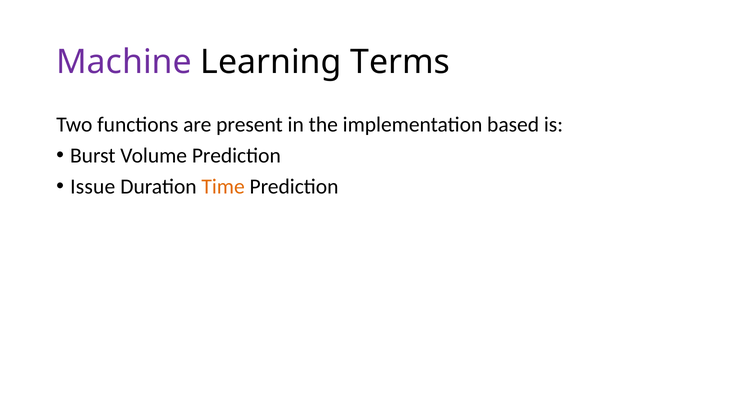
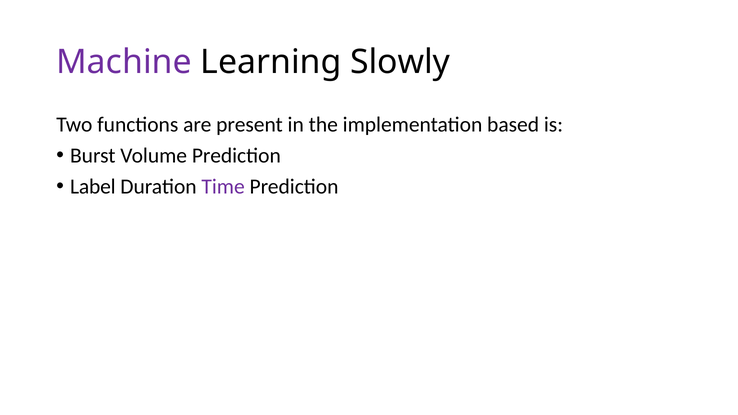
Terms: Terms -> Slowly (400, 62)
Issue: Issue -> Label (93, 187)
Time colour: orange -> purple (223, 187)
